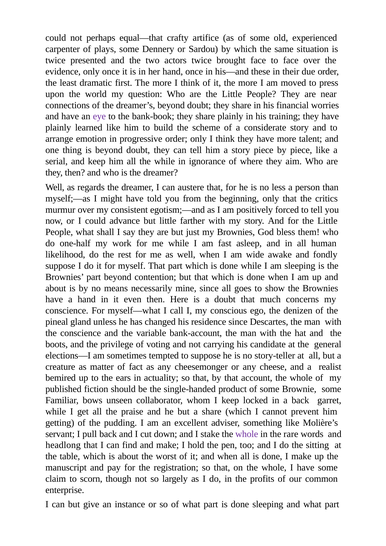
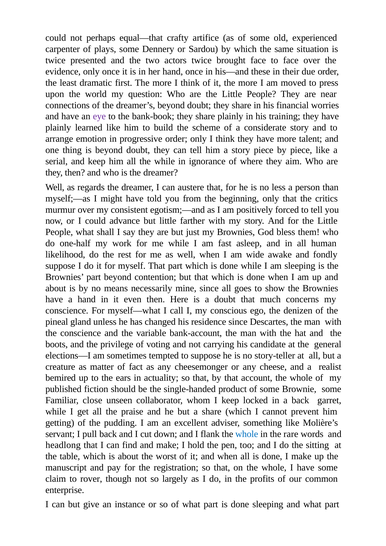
bows: bows -> close (92, 400)
stake: stake -> flank (210, 434)
whole colour: purple -> blue (247, 434)
scorn: scorn -> rover (91, 479)
